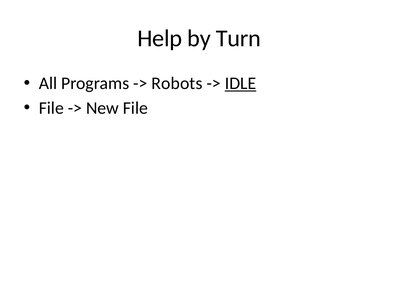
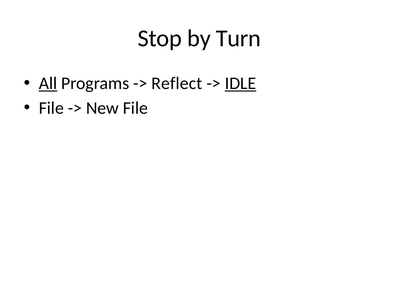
Help: Help -> Stop (160, 39)
All underline: none -> present (48, 83)
Robots: Robots -> Reflect (177, 83)
